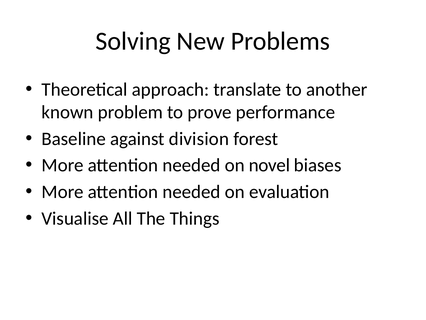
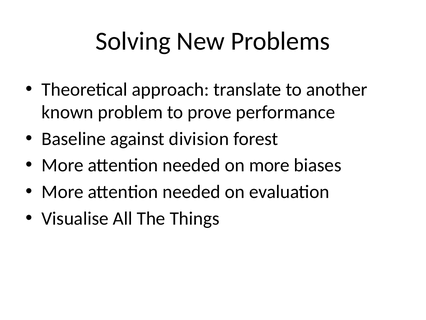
on novel: novel -> more (269, 165)
